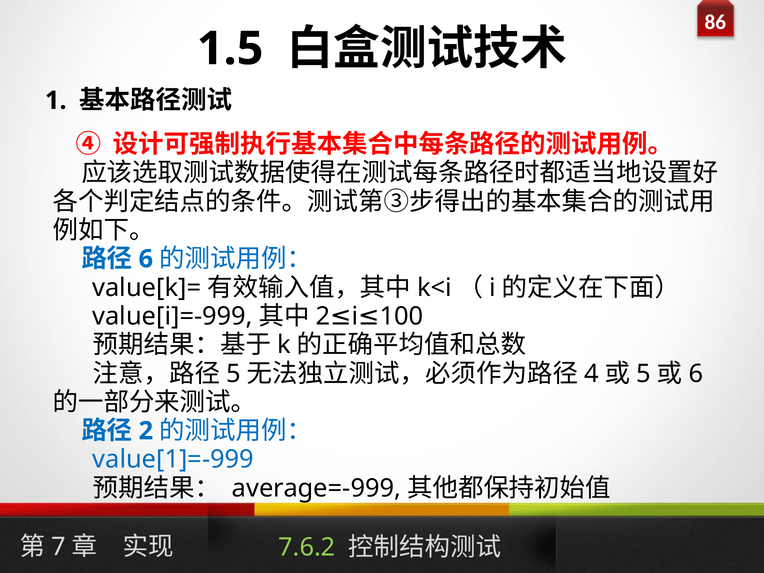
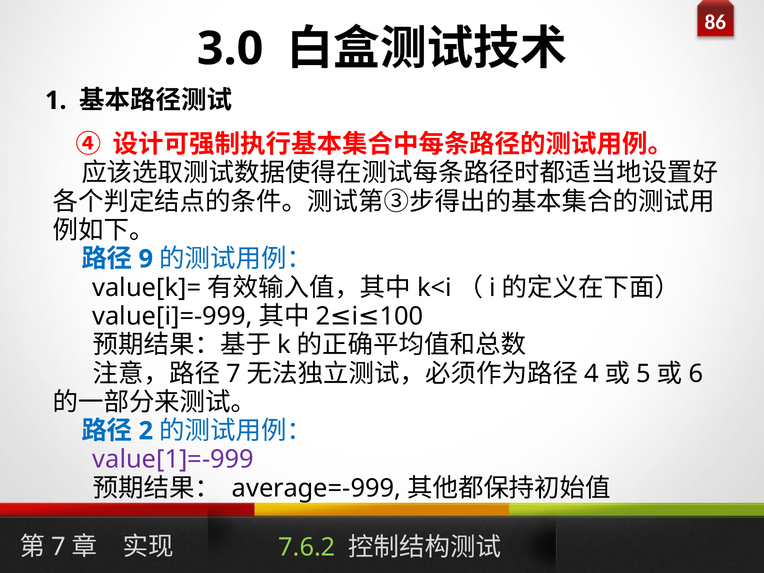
1.5: 1.5 -> 3.0 (230, 49)
6: 6 -> 9 (146, 259)
5: 5 -> 7 (234, 374)
value[1]=-999 colour: blue -> purple (173, 460)
